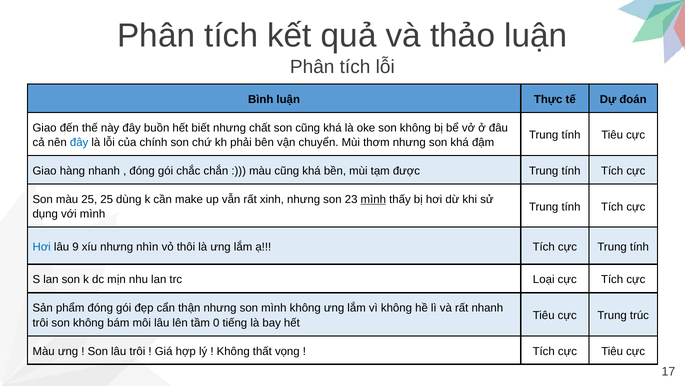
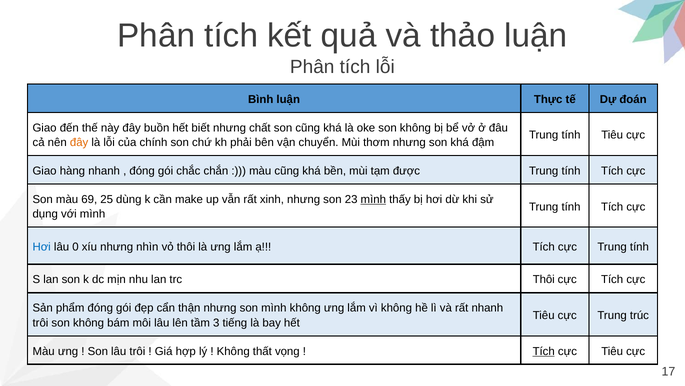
đây colour: blue -> orange (79, 142)
màu 25: 25 -> 69 (89, 199)
9: 9 -> 0 (76, 246)
trc Loại: Loại -> Thôi (544, 279)
0: 0 -> 3 (216, 322)
Tích underline: none -> present (544, 351)
